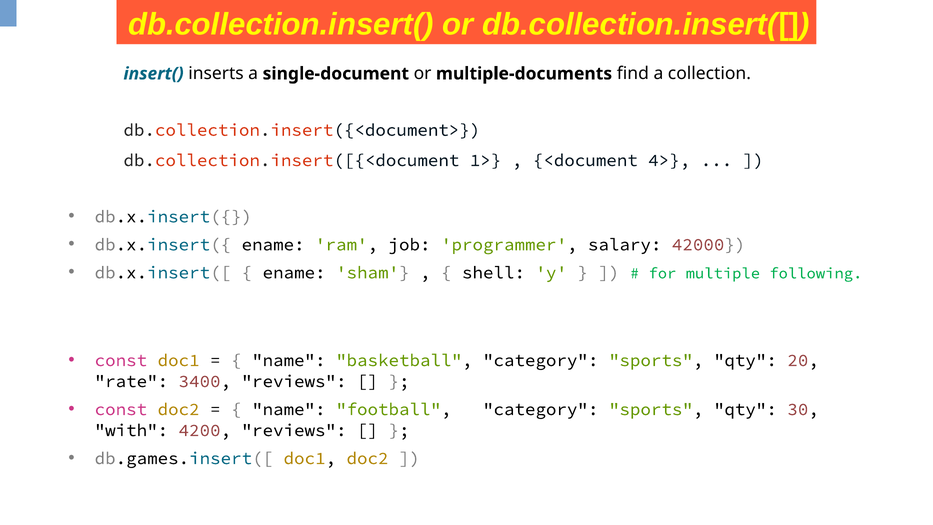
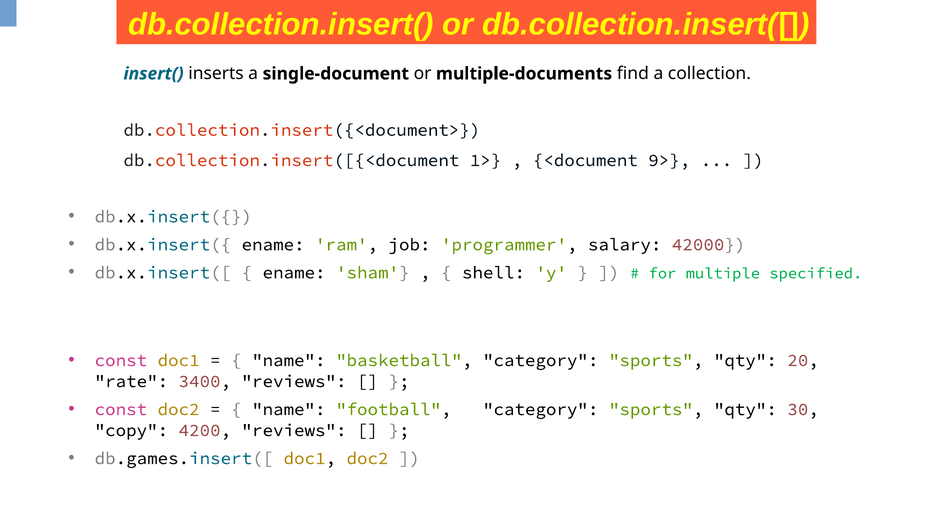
4>: 4> -> 9> (669, 160)
following: following -> specified (816, 273)
with: with -> copy (131, 430)
